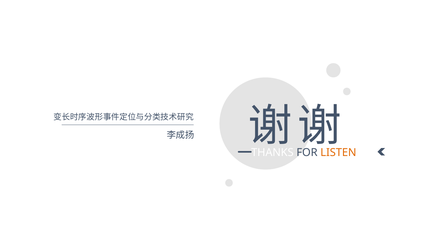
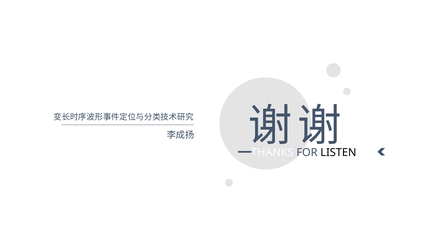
LISTEN colour: orange -> black (338, 152)
